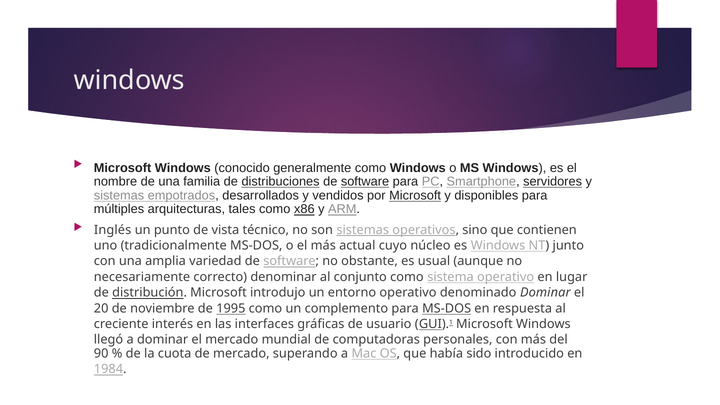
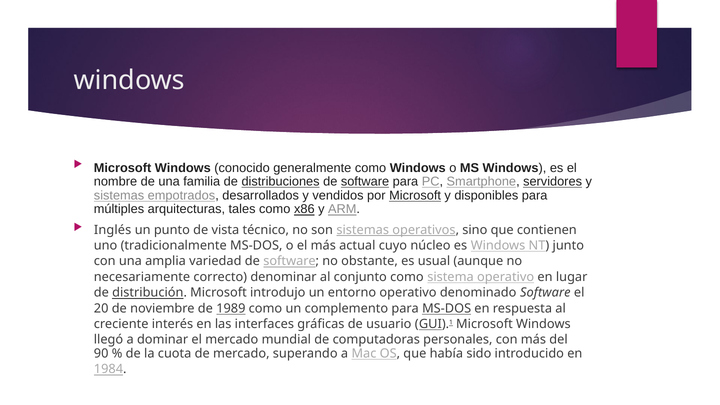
denominado Dominar: Dominar -> Software (545, 293)
1995: 1995 -> 1989 (231, 308)
